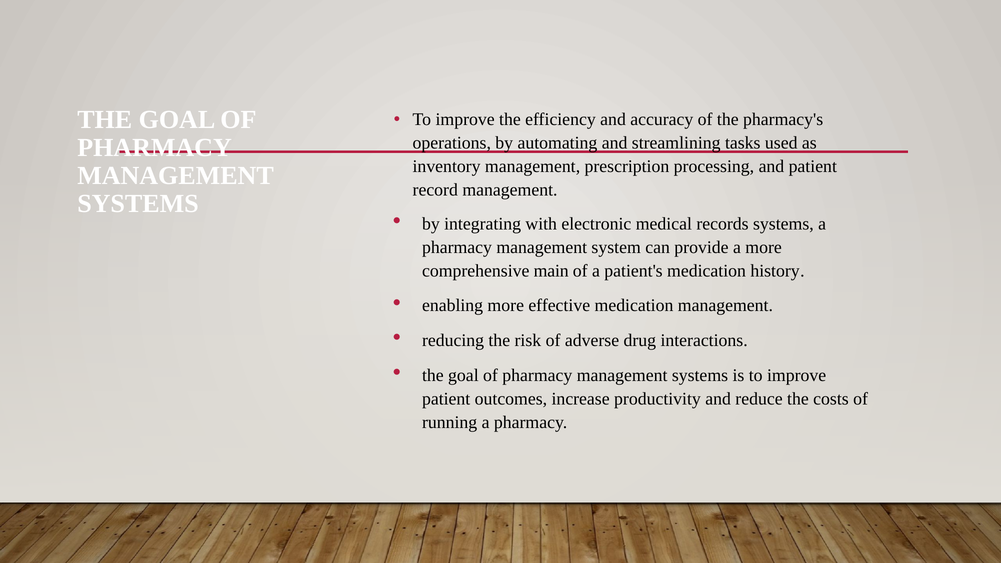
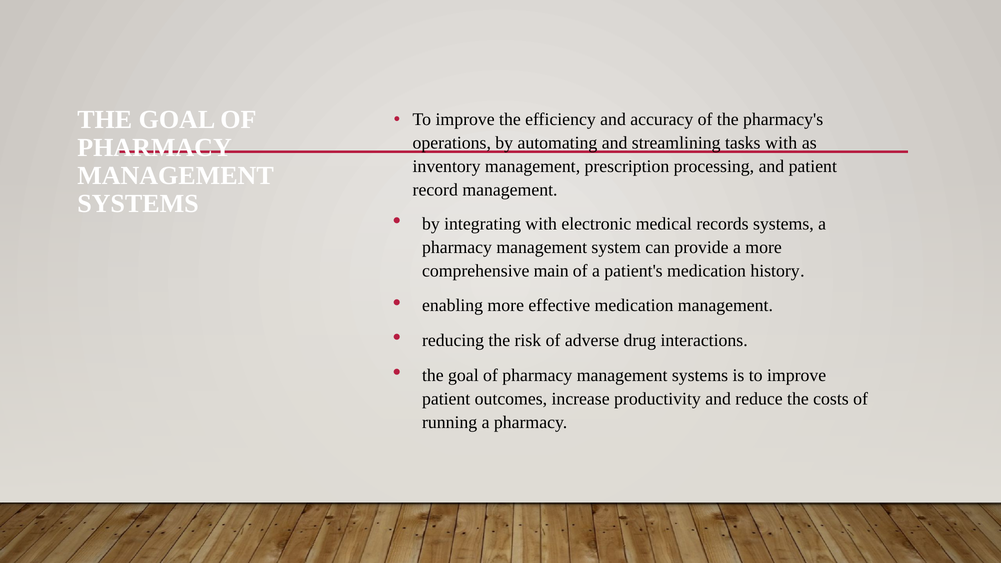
tasks used: used -> with (781, 143)
